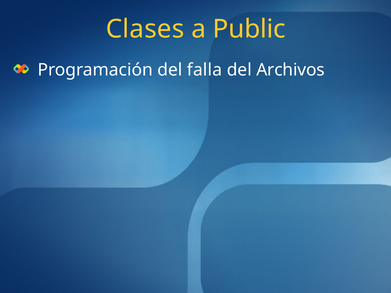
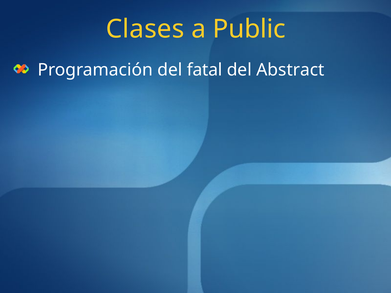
falla: falla -> fatal (205, 70)
Archivos: Archivos -> Abstract (290, 70)
